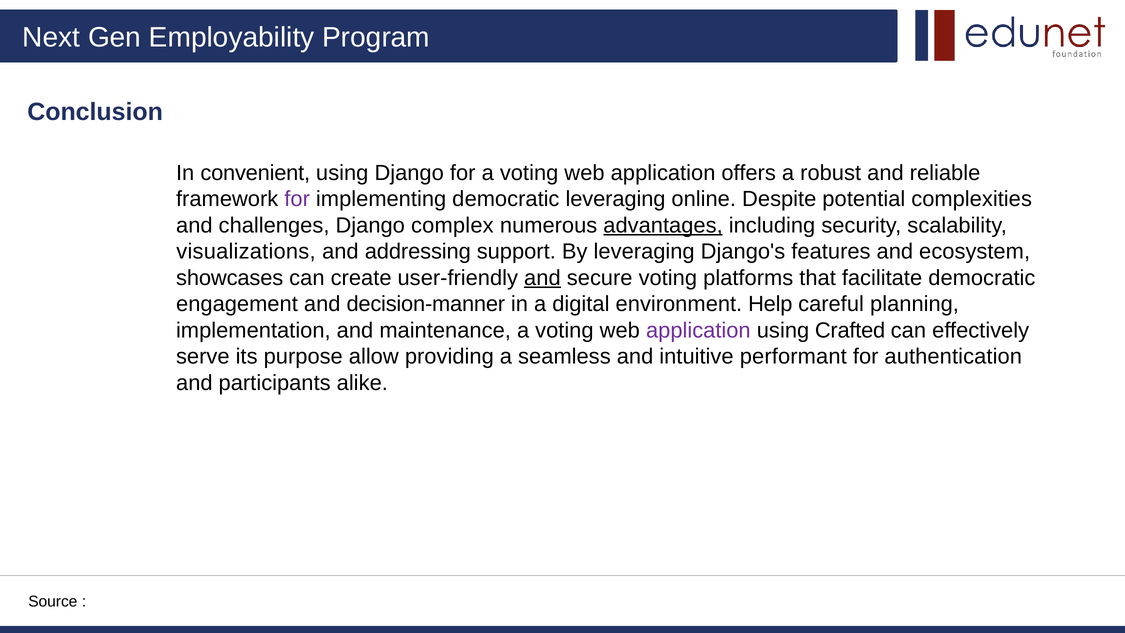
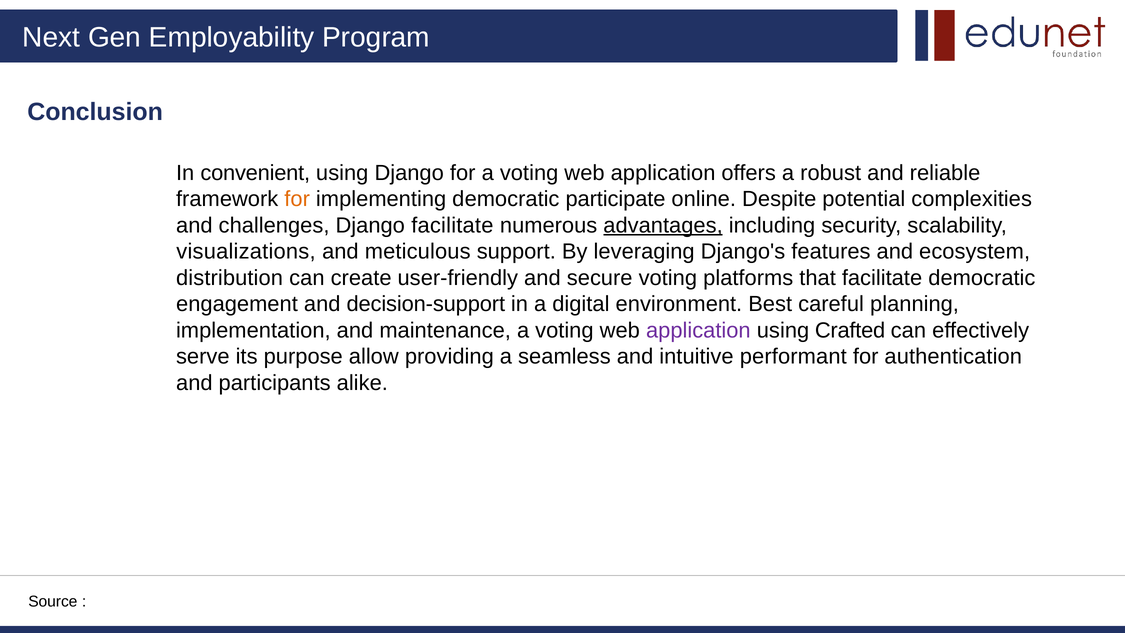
for colour: purple -> orange (297, 199)
democratic leveraging: leveraging -> participate (616, 199)
Django complex: complex -> facilitate (452, 225)
addressing: addressing -> meticulous (418, 252)
showcases: showcases -> distribution (230, 278)
and underline: present -> none (542, 278)
decision-manner: decision-manner -> decision-support (426, 304)
Help: Help -> Best (770, 304)
